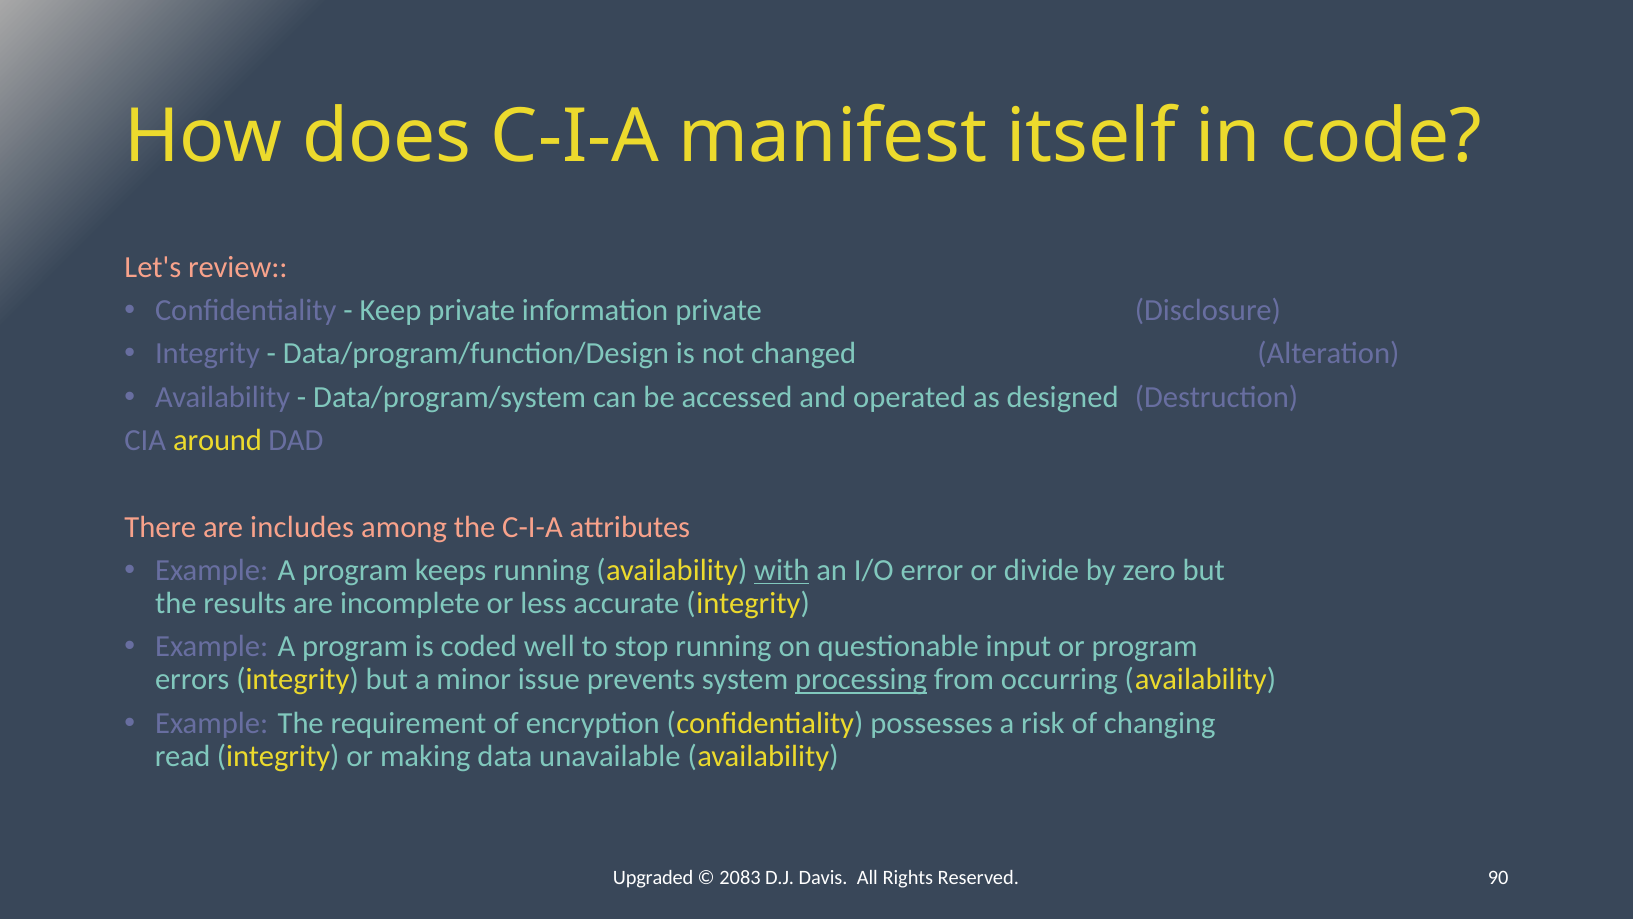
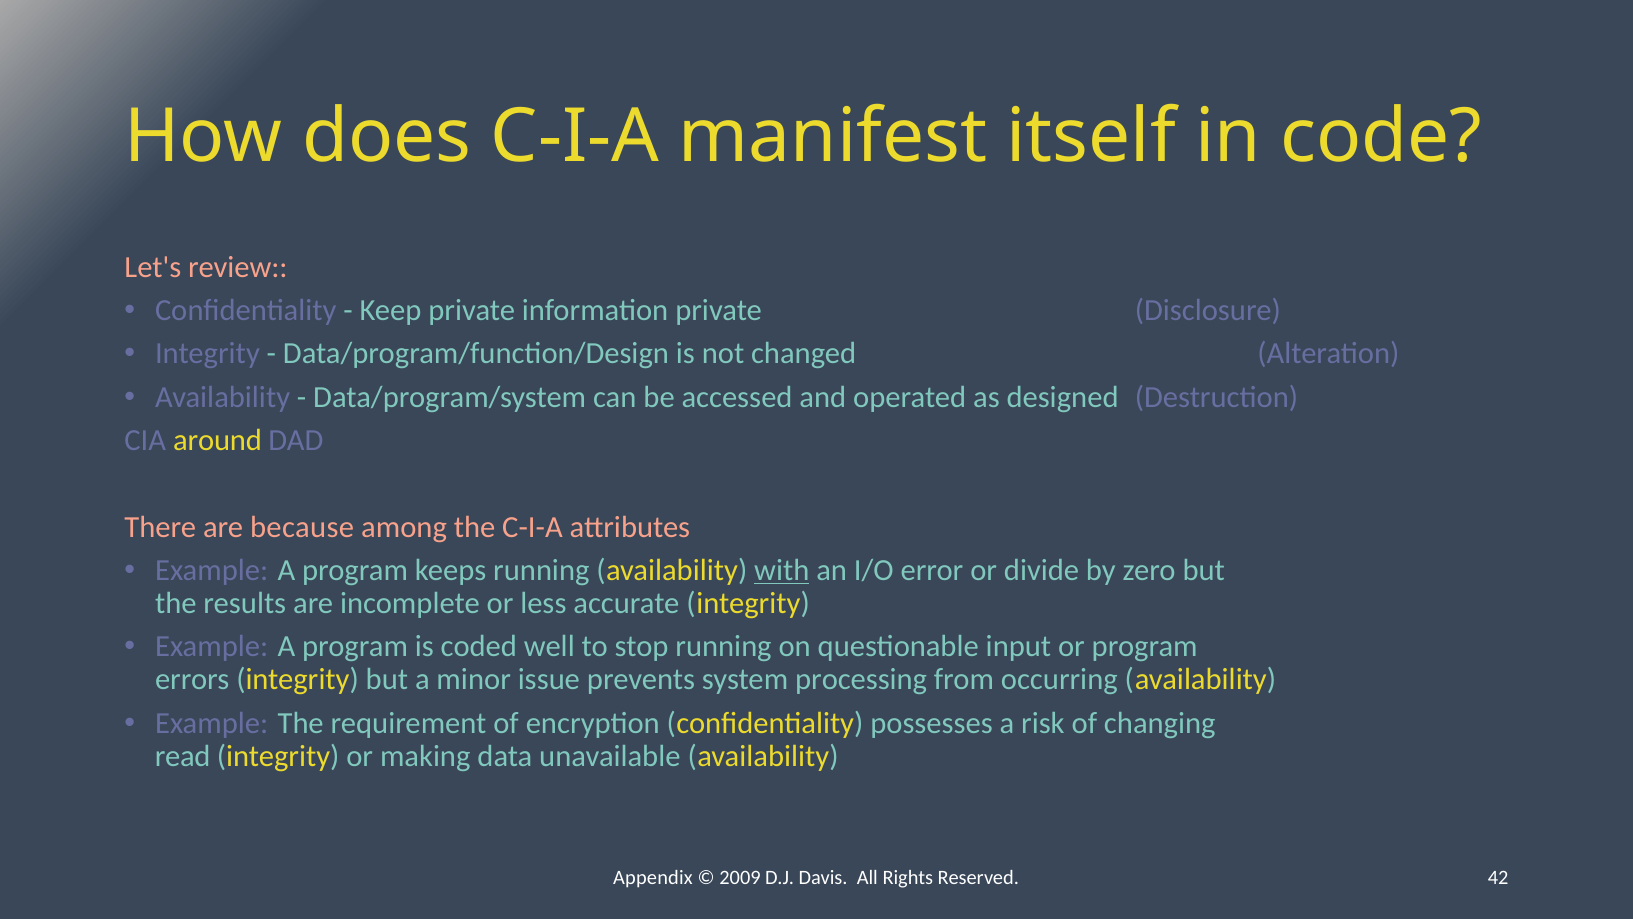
includes: includes -> because (302, 527)
processing underline: present -> none (861, 680)
Upgraded: Upgraded -> Appendix (653, 877)
2083: 2083 -> 2009 (740, 877)
90: 90 -> 42 (1498, 877)
